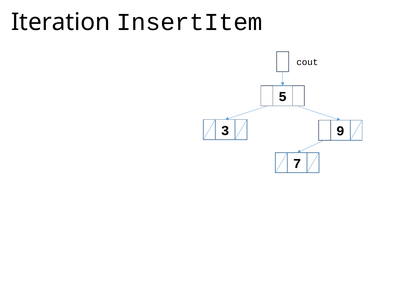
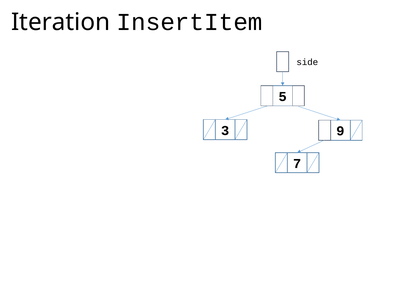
cout: cout -> side (307, 62)
